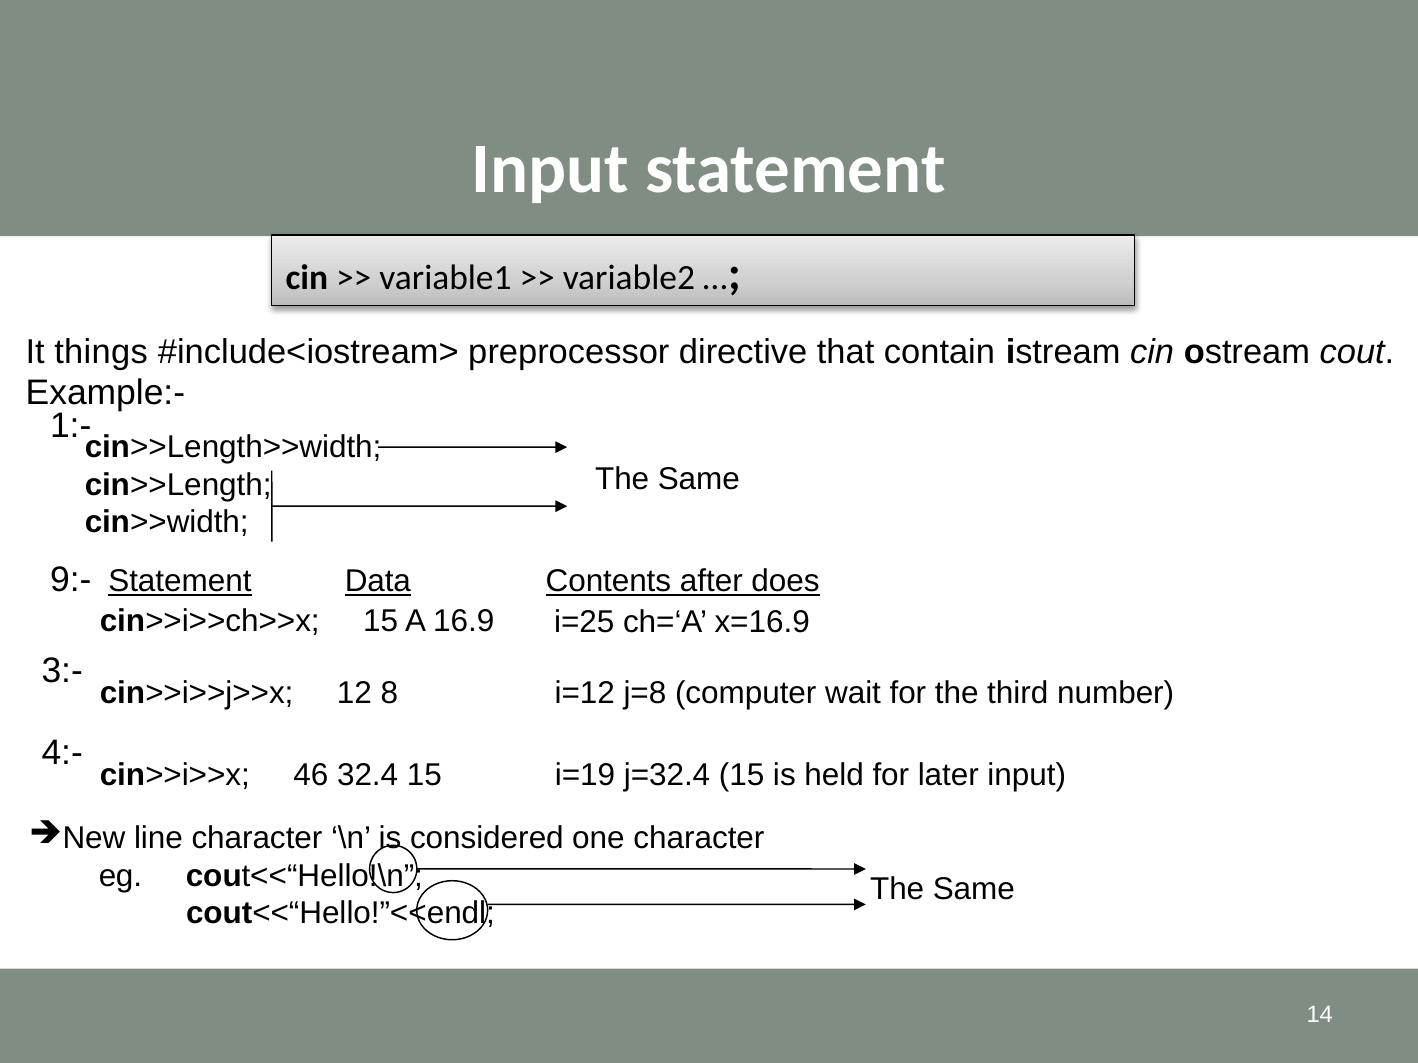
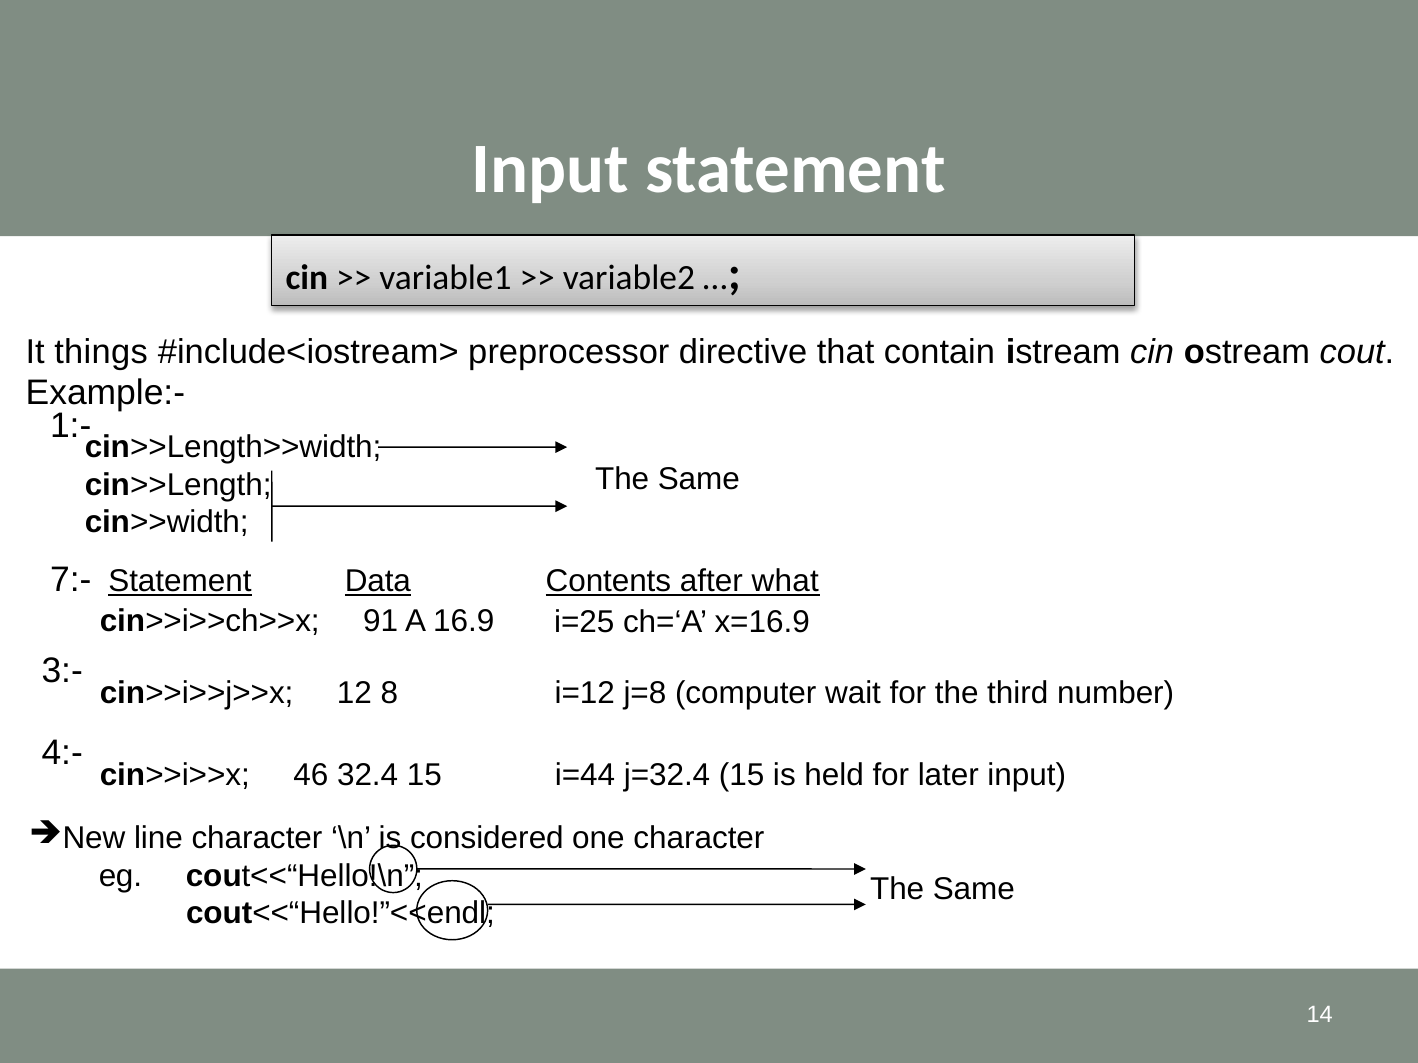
9:-: 9:- -> 7:- (71, 580)
does: does -> what (785, 581)
cin>>i>>ch>>x 15: 15 -> 91 (381, 621)
i=19: i=19 -> i=44 (585, 776)
